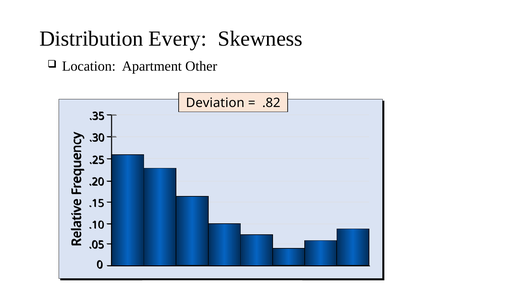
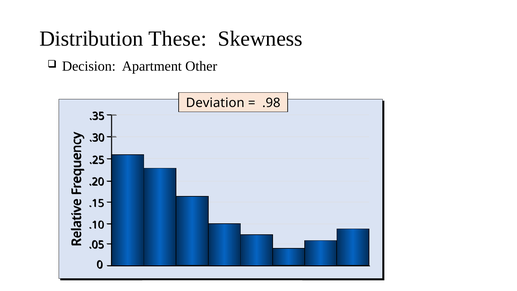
Every: Every -> These (178, 39)
Location: Location -> Decision (89, 66)
.82: .82 -> .98 (271, 103)
